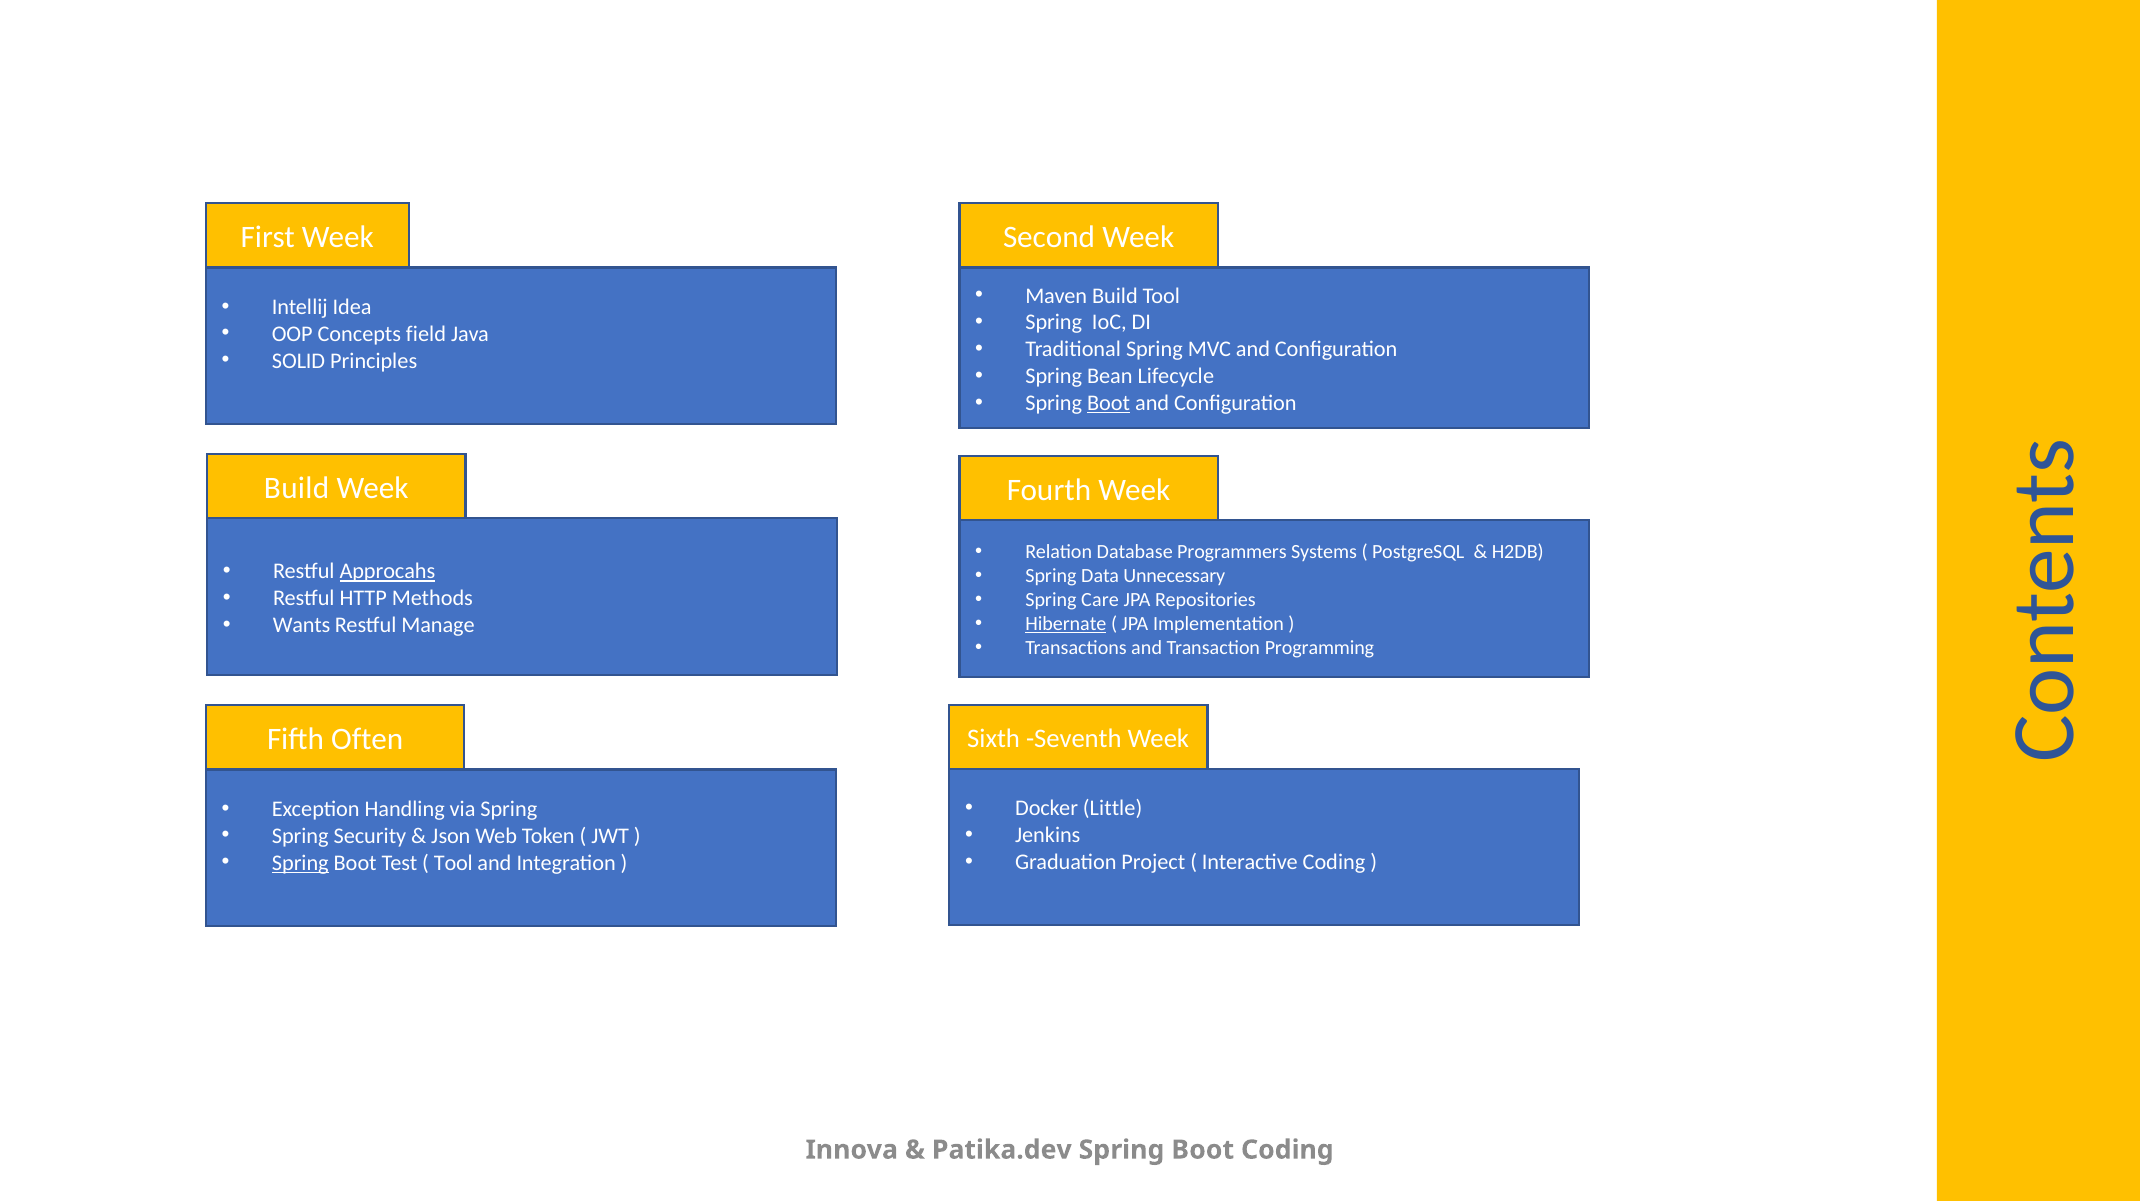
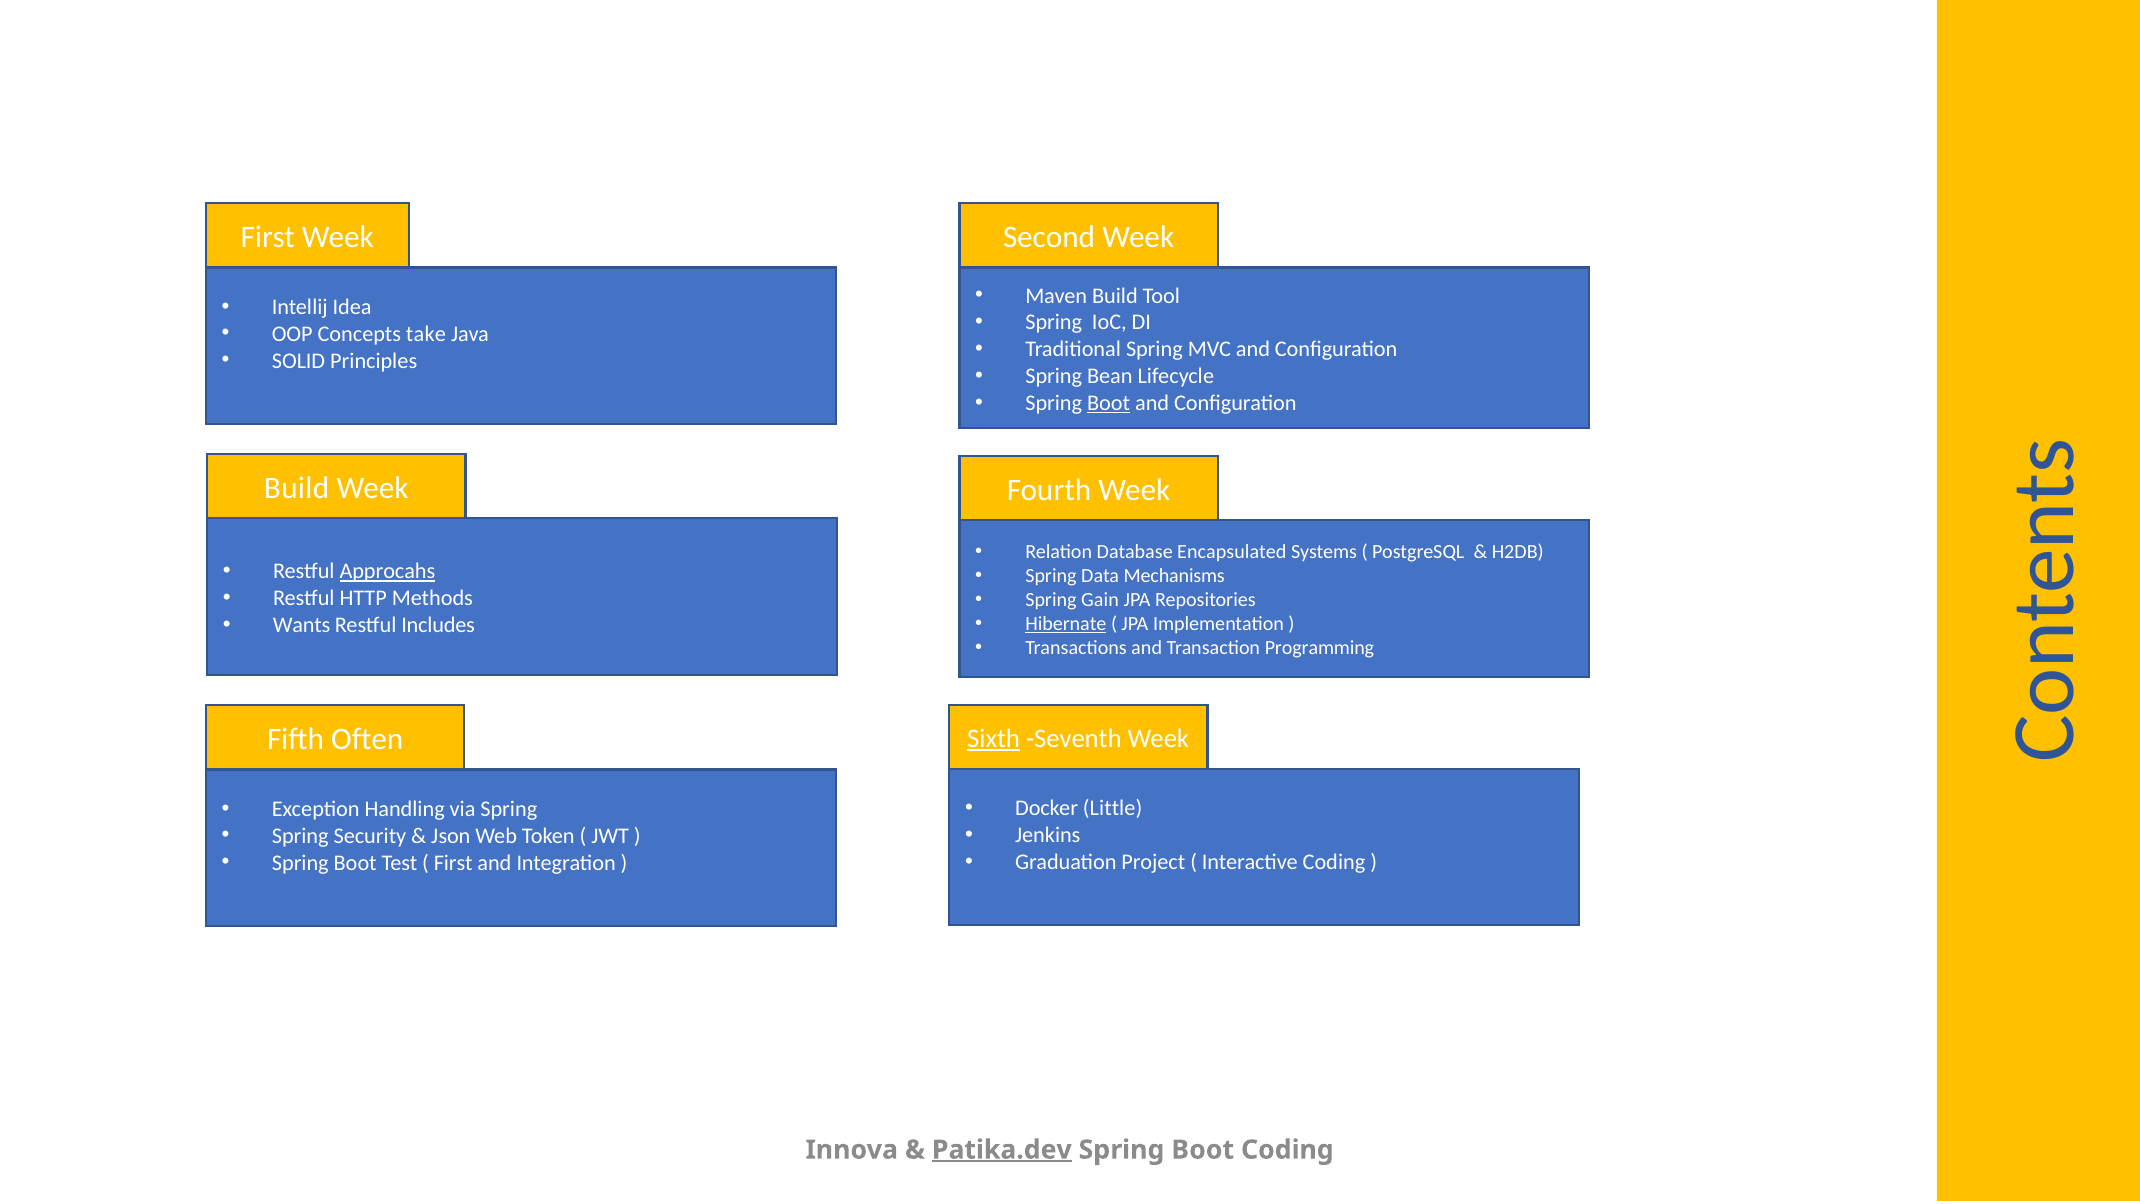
field: field -> take (426, 334)
Programmers: Programmers -> Encapsulated (1232, 551)
Unnecessary: Unnecessary -> Mechanisms (1174, 576)
Care: Care -> Gain (1100, 600)
Manage: Manage -> Includes (438, 625)
Sixth underline: none -> present (994, 738)
Spring underline: present -> none (300, 862)
Tool: Tool -> First (453, 862)
Patika.dev underline: none -> present (1002, 1150)
